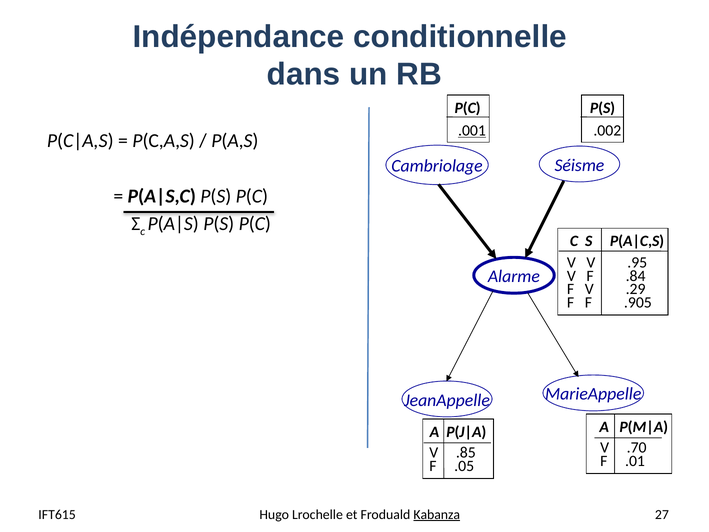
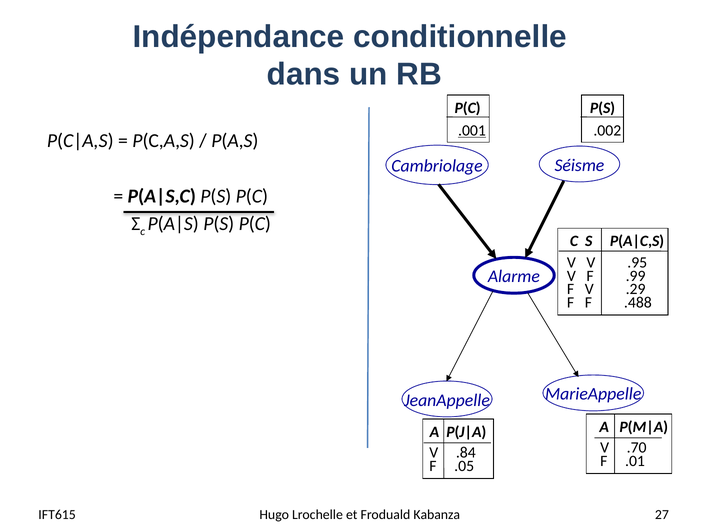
.84: .84 -> .99 (636, 276)
.905: .905 -> .488 (638, 302)
.85: .85 -> .84 (466, 453)
Kabanza underline: present -> none (437, 514)
